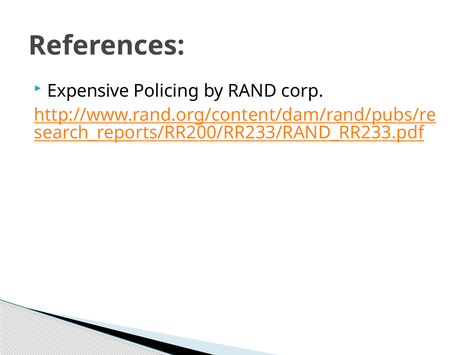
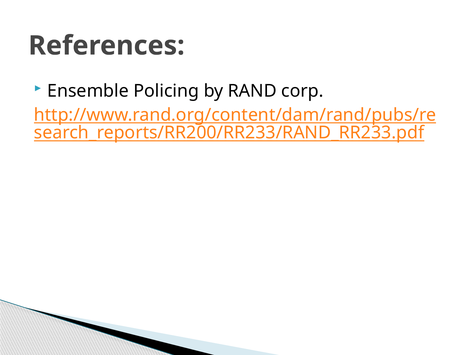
Expensive: Expensive -> Ensemble (88, 91)
